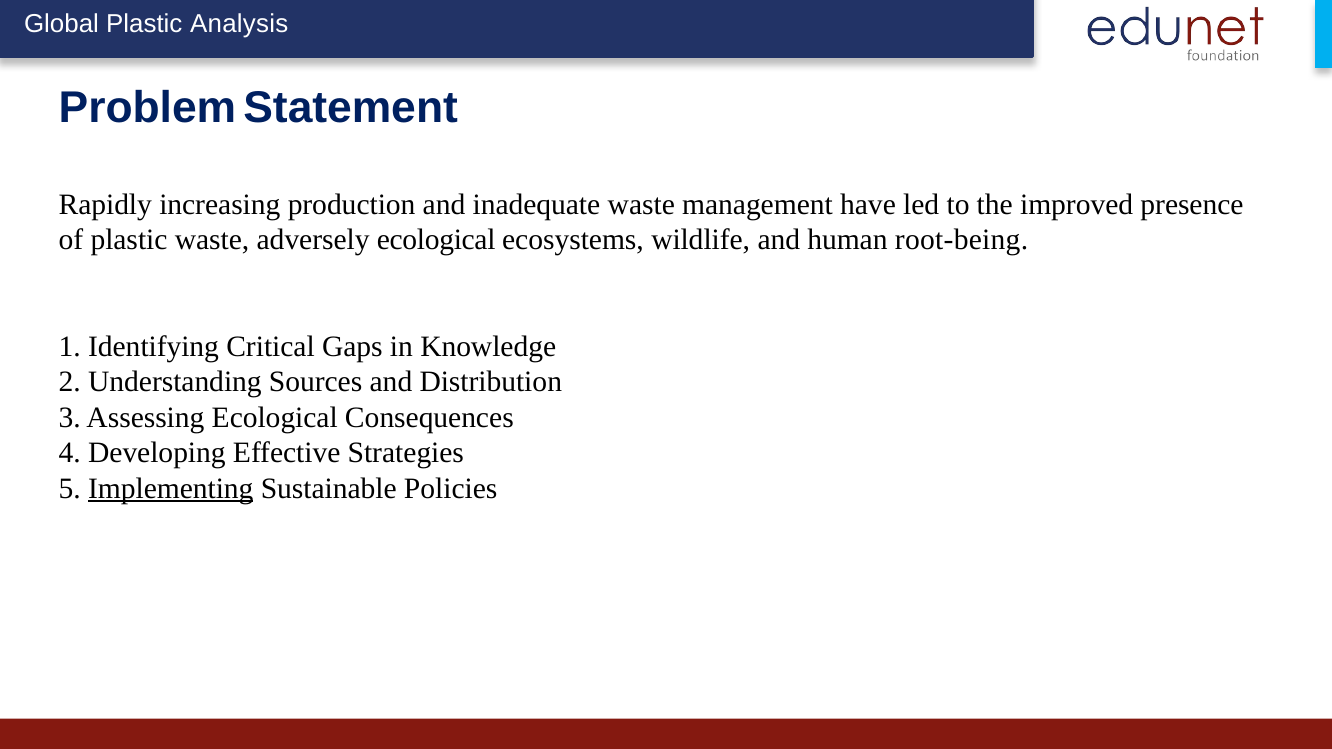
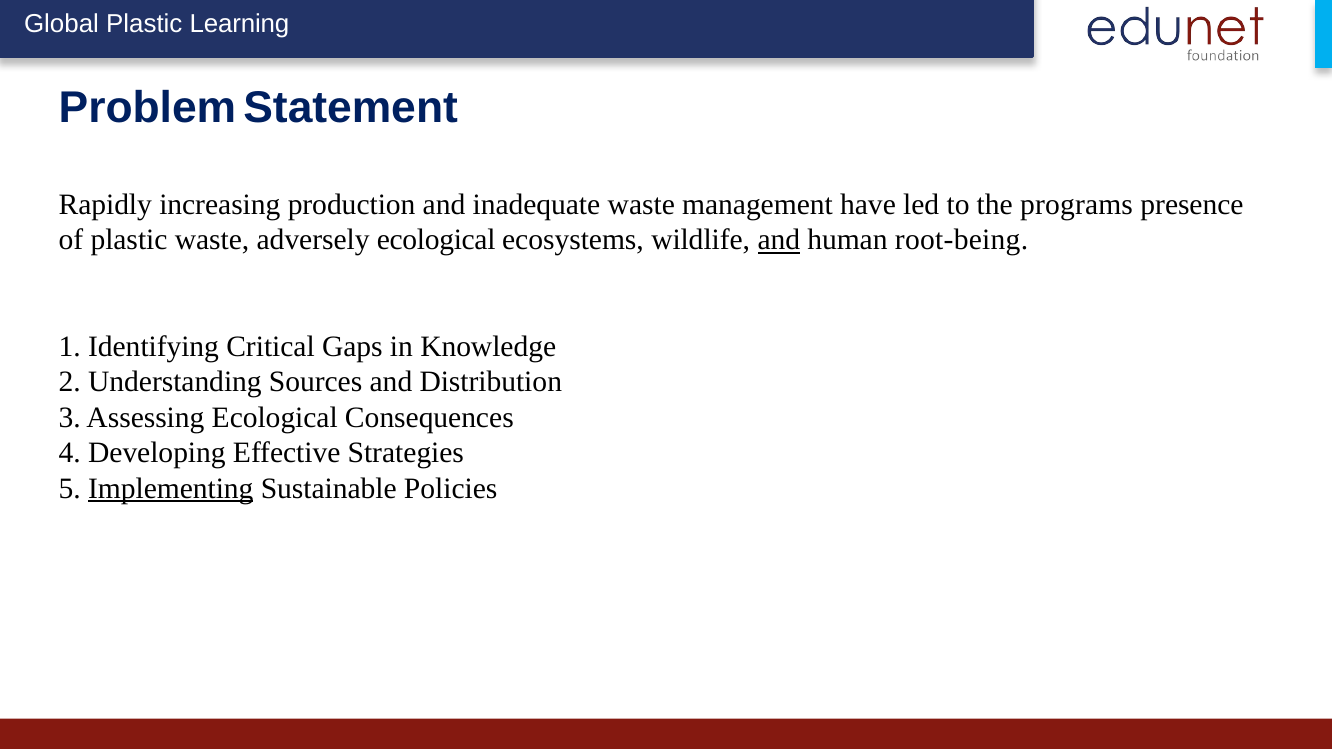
Analysis: Analysis -> Learning (239, 24)
improved: improved -> programs (1077, 205)
and underline: none -> present (779, 240)
